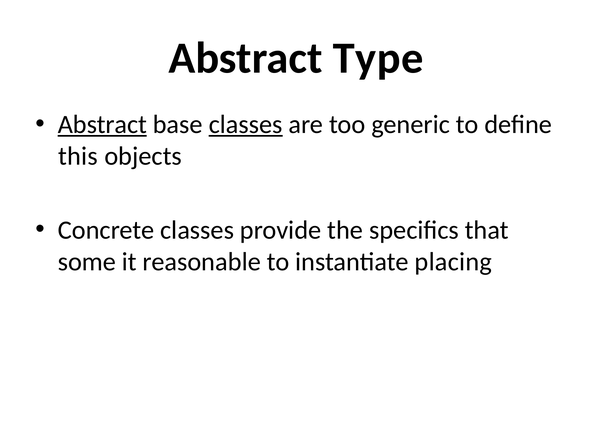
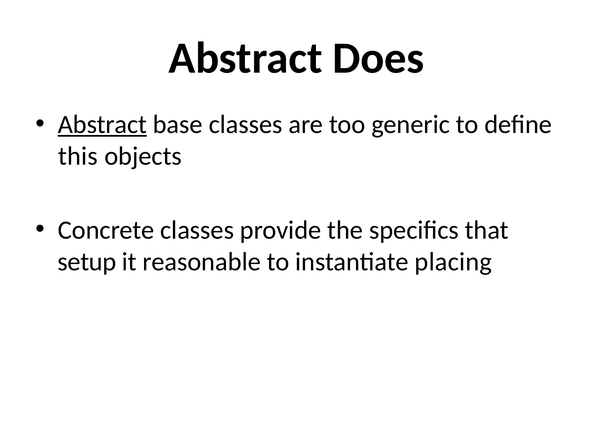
Type: Type -> Does (378, 58)
classes underline: present -> none (246, 124)
some: some -> setup (87, 261)
